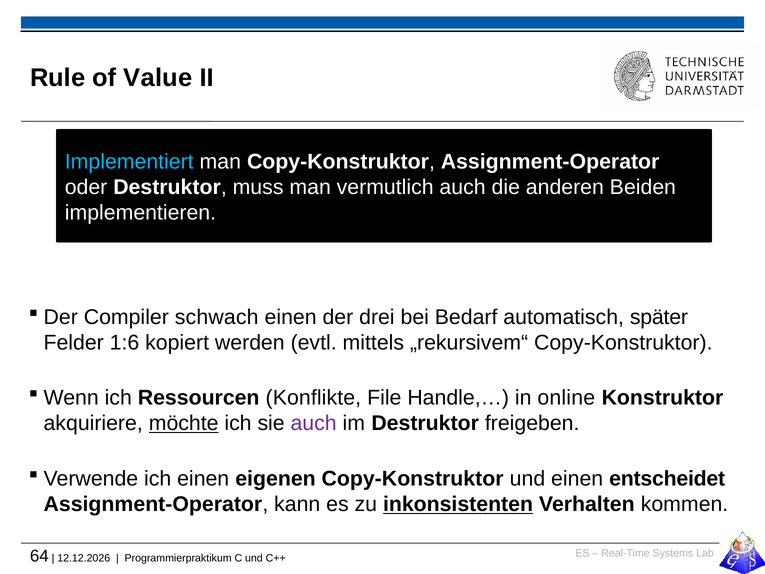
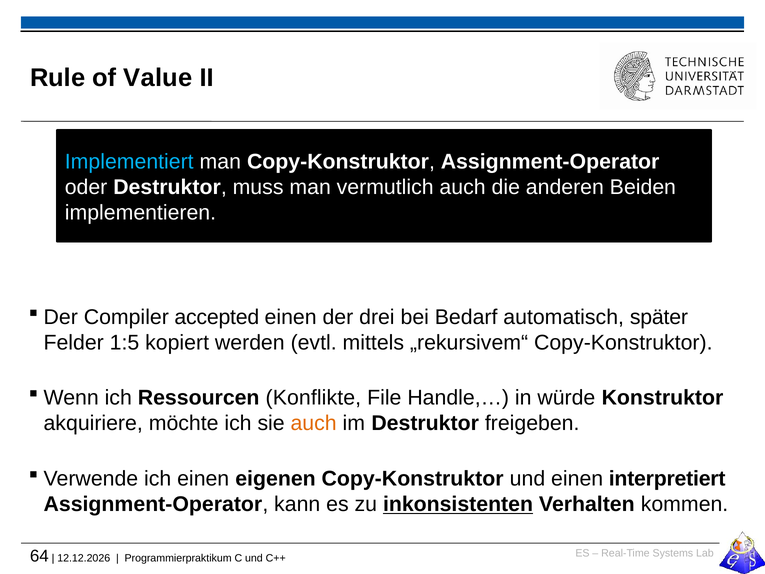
schwach: schwach -> accepted (217, 317)
1:6: 1:6 -> 1:5 (125, 342)
online: online -> würde (566, 398)
möchte underline: present -> none (184, 423)
auch colour: purple -> orange (314, 423)
entscheidet: entscheidet -> interpretiert (667, 479)
